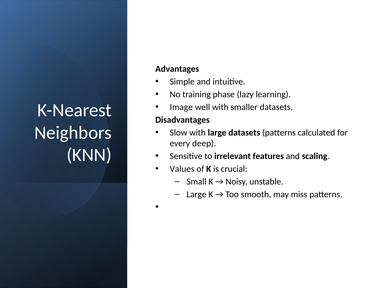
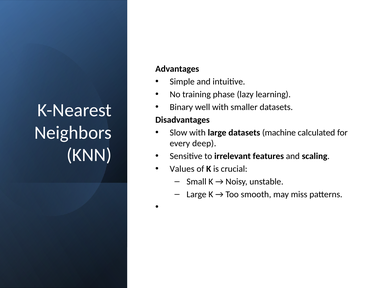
Image: Image -> Binary (181, 107)
datasets patterns: patterns -> machine (279, 133)
